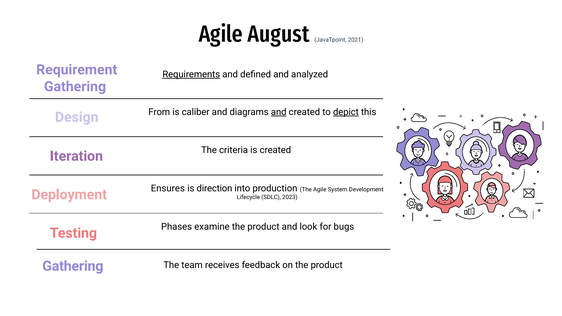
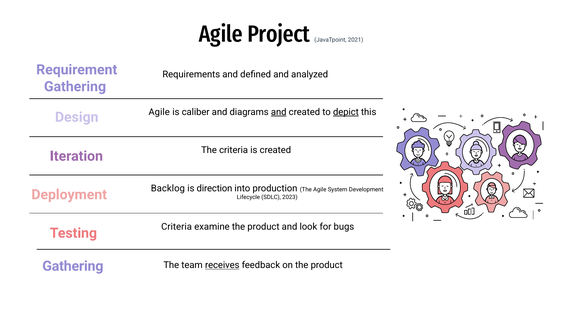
August: August -> Project (279, 34)
Requirements underline: present -> none (191, 74)
From: From -> Agile (159, 112)
Ensures: Ensures -> Backlog (168, 188)
Phases: Phases -> Criteria (177, 227)
receives underline: none -> present (222, 265)
